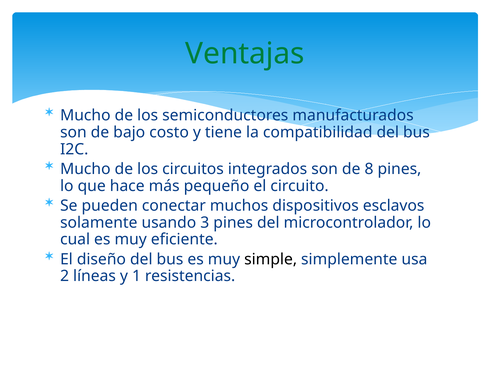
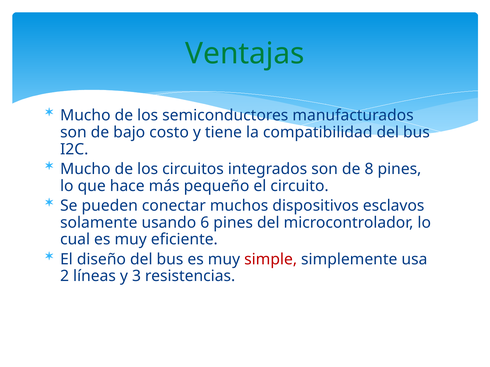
3: 3 -> 6 (205, 223)
simple colour: black -> red (271, 260)
1: 1 -> 3 (137, 277)
